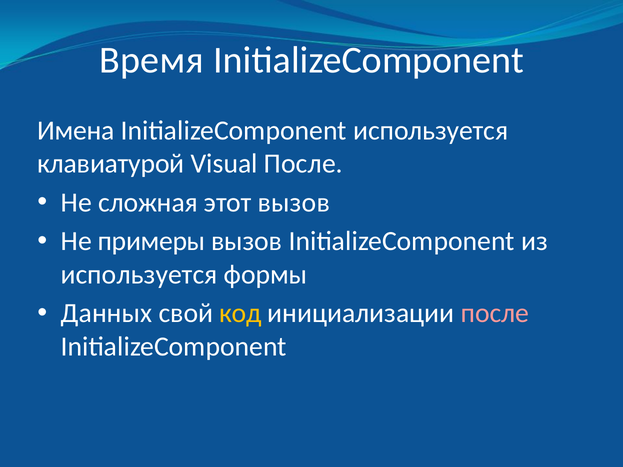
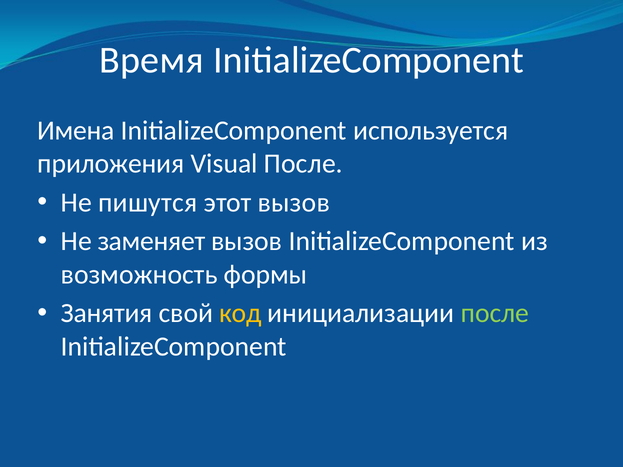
клавиатурой: клавиатурой -> приложения (111, 164)
сложная: сложная -> пишутся (148, 203)
примеры: примеры -> заменяет (152, 241)
используется: используется -> возможность (139, 275)
Данных: Данных -> Занятия (107, 313)
после colour: pink -> light green (495, 313)
